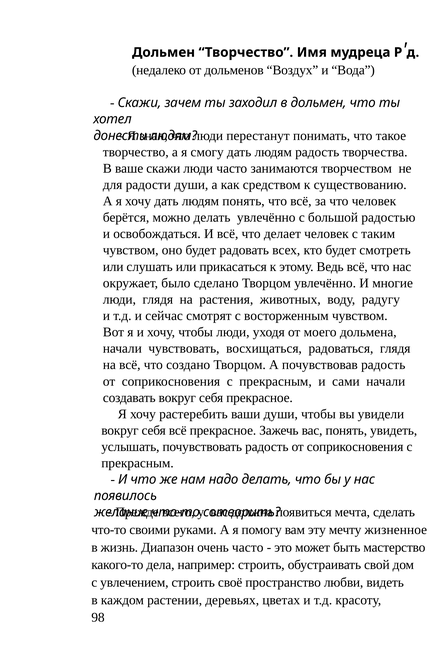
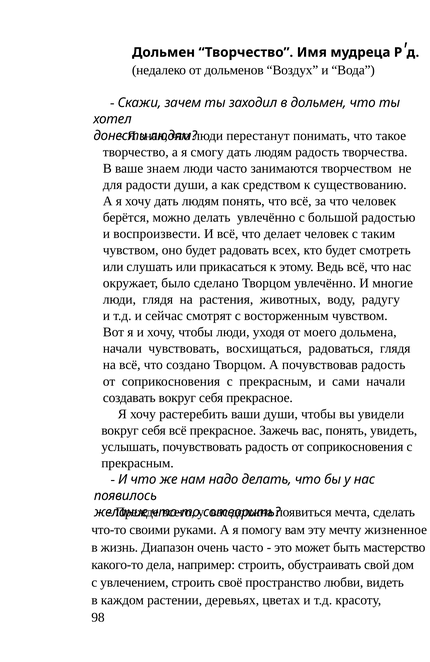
ваше скажи: скажи -> знаем (163, 168)
освобождаться: освобождаться -> воспроизвести (157, 234)
